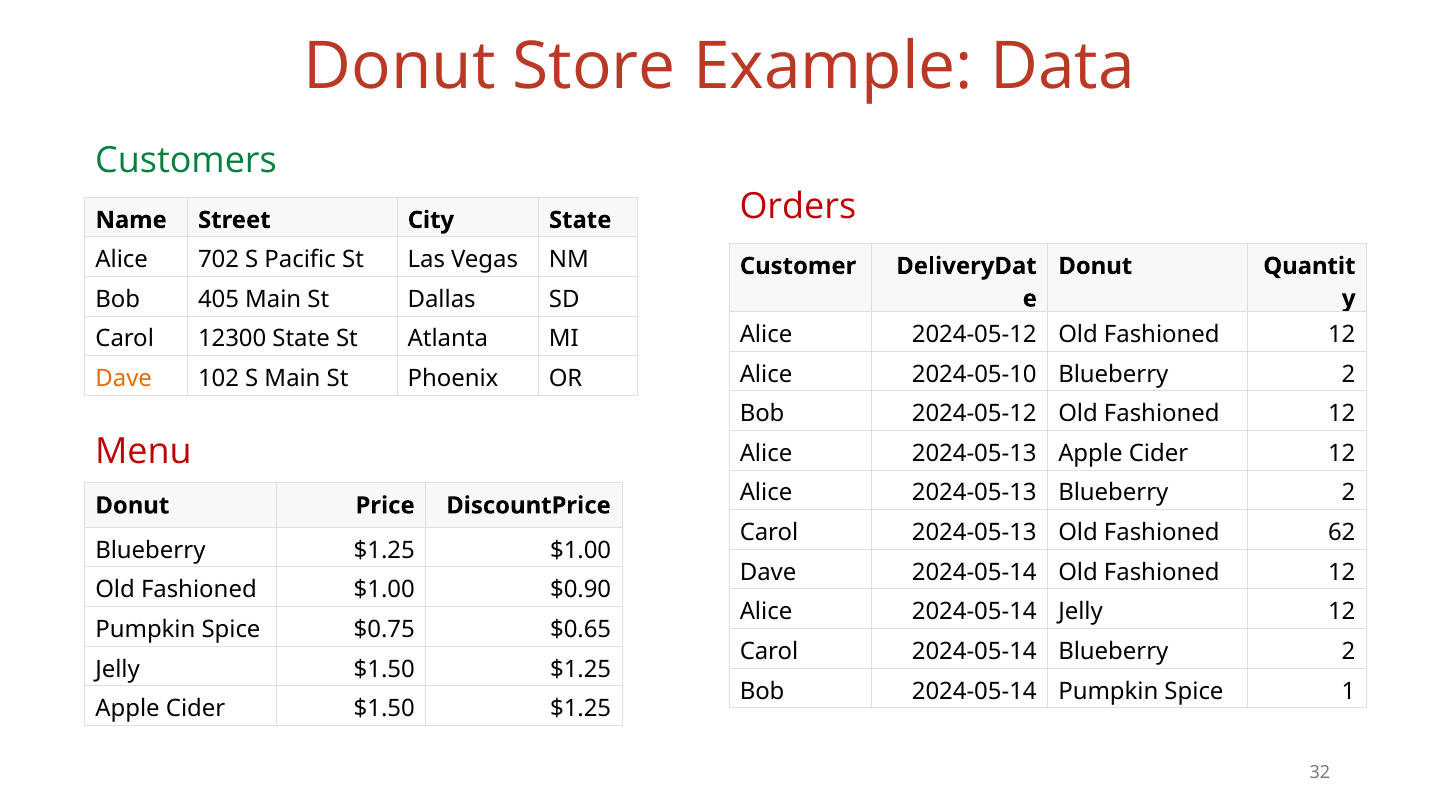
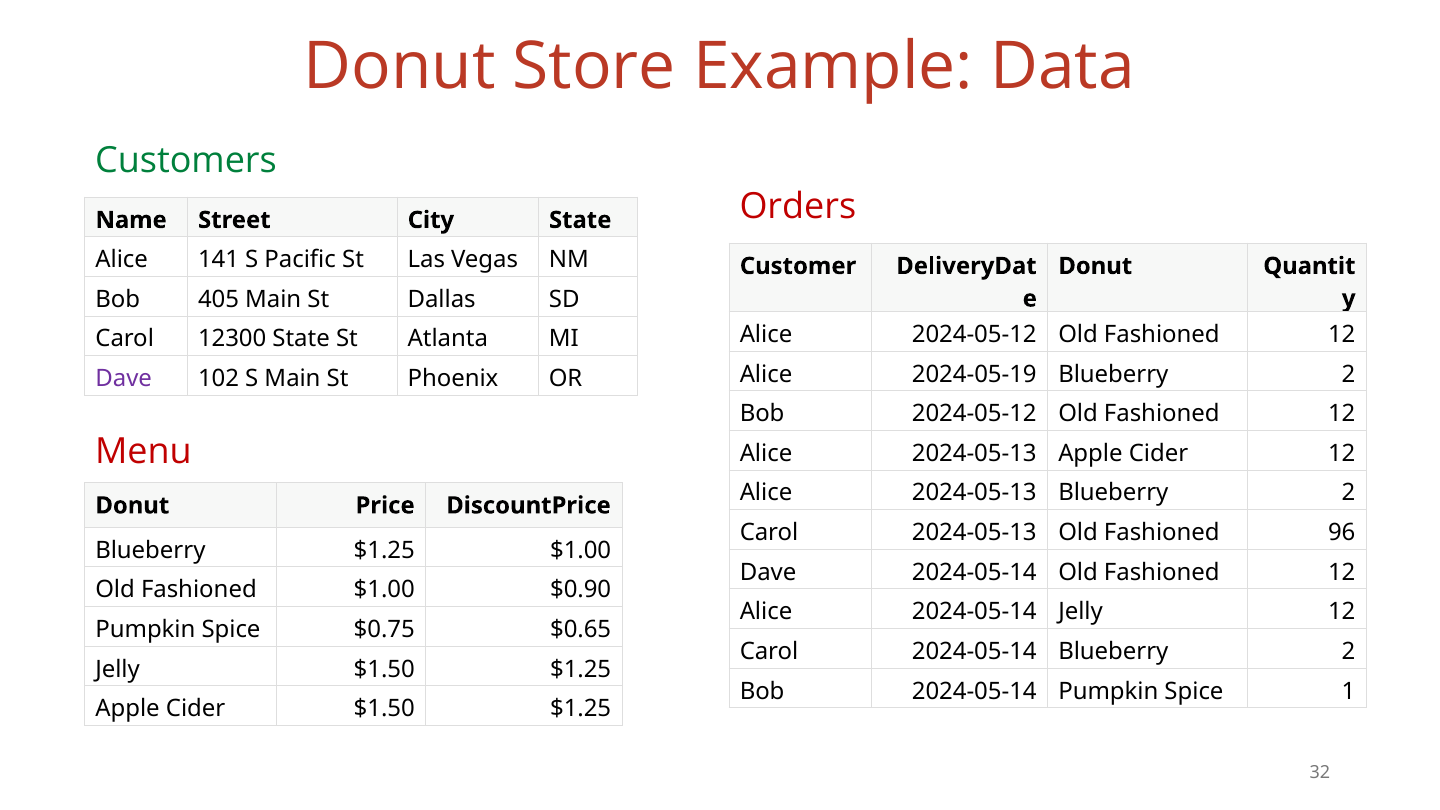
702: 702 -> 141 (219, 260)
2024-05-10: 2024-05-10 -> 2024-05-19 (974, 374)
Dave colour: orange -> purple (124, 379)
62: 62 -> 96 (1342, 533)
